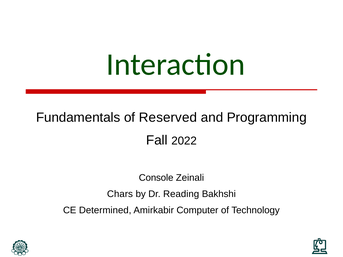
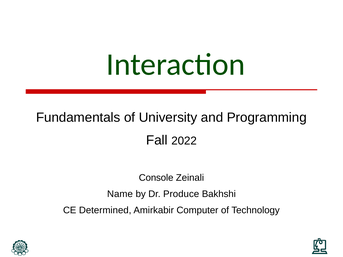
Reserved: Reserved -> University (168, 118)
Chars: Chars -> Name (120, 194)
Reading: Reading -> Produce (181, 194)
